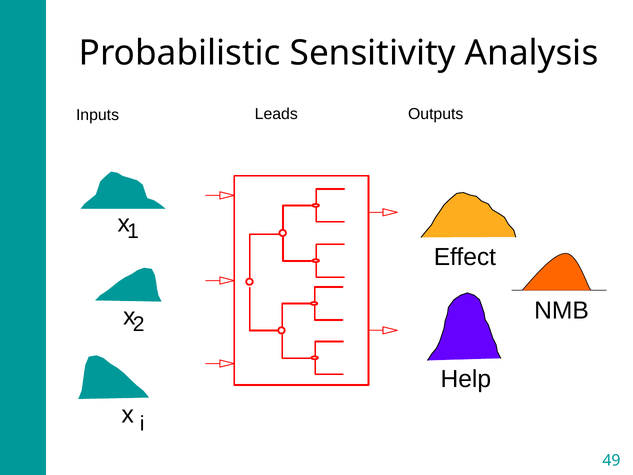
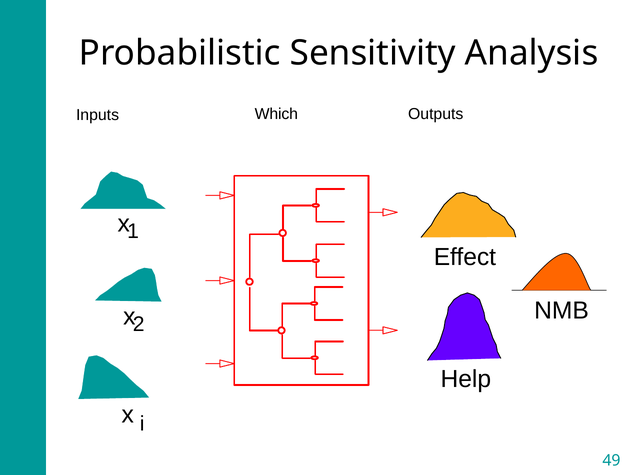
Leads: Leads -> Which (276, 114)
